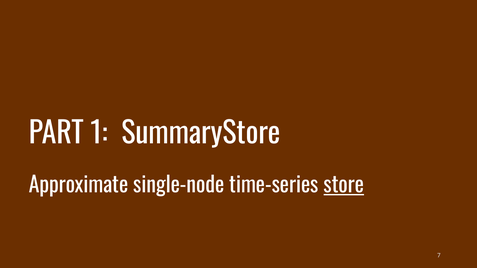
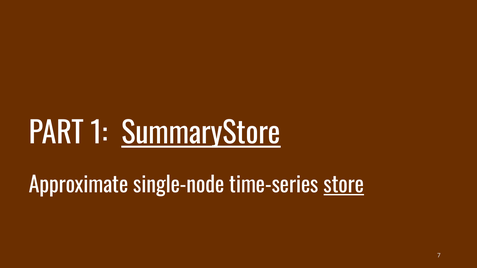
SummaryStore underline: none -> present (201, 134)
